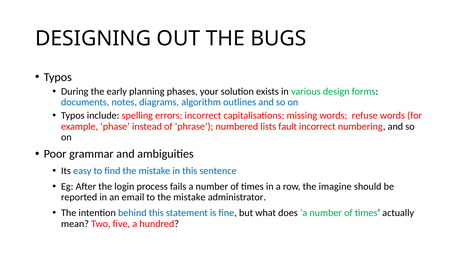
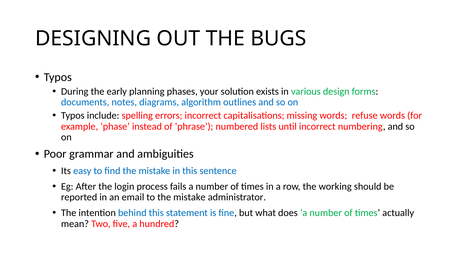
fault: fault -> until (288, 127)
imagine: imagine -> working (335, 187)
